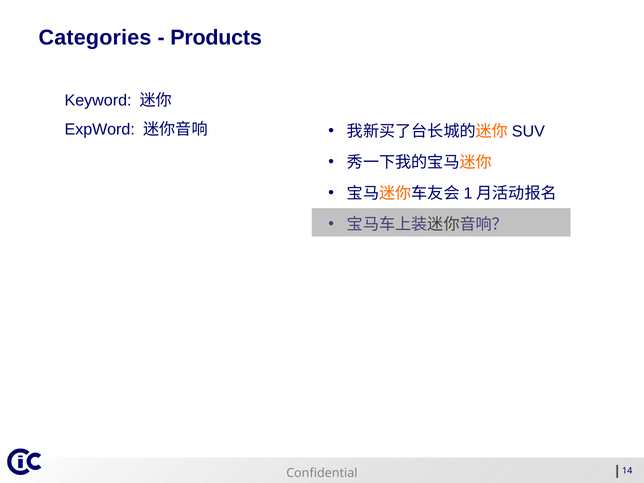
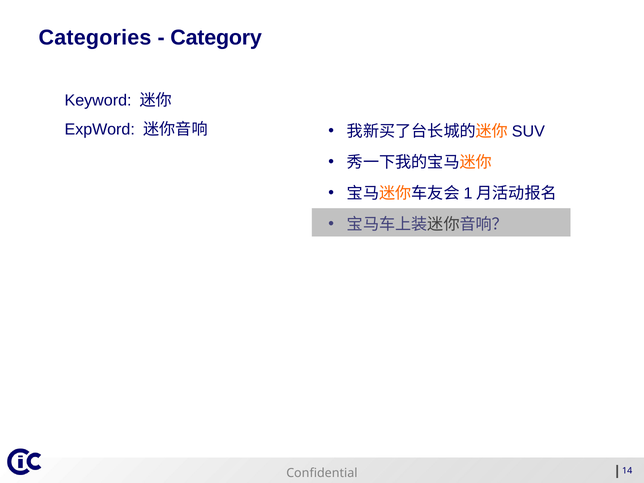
Products: Products -> Category (216, 38)
